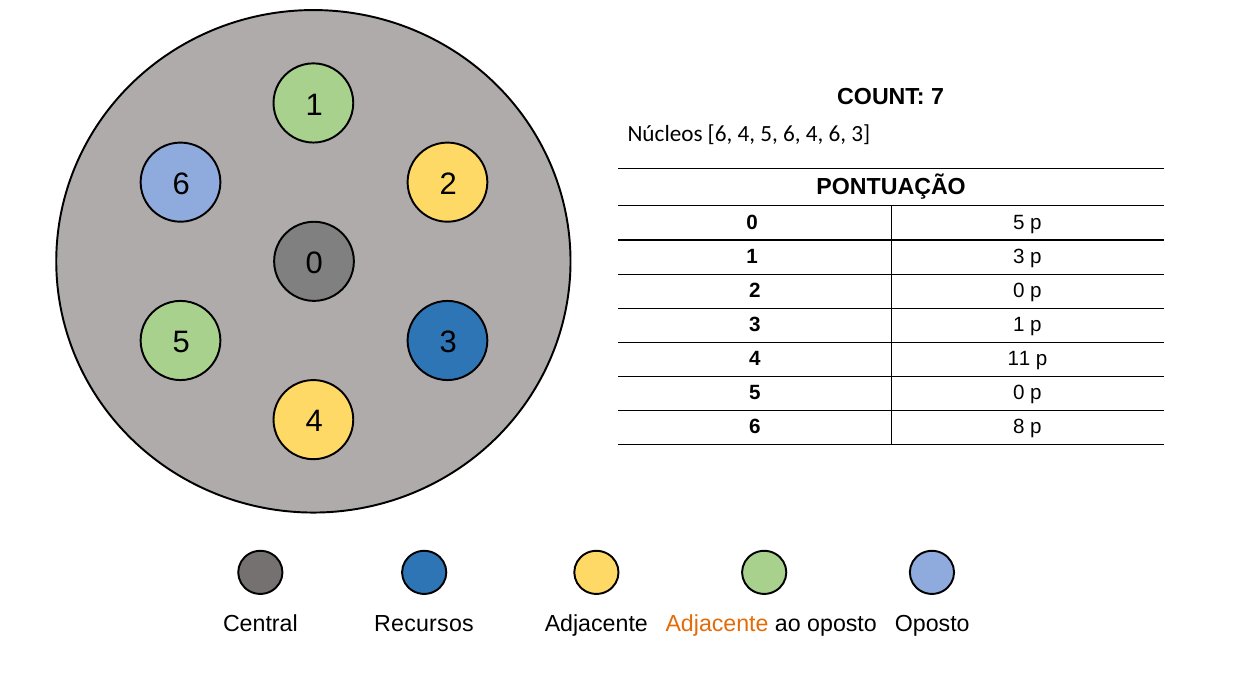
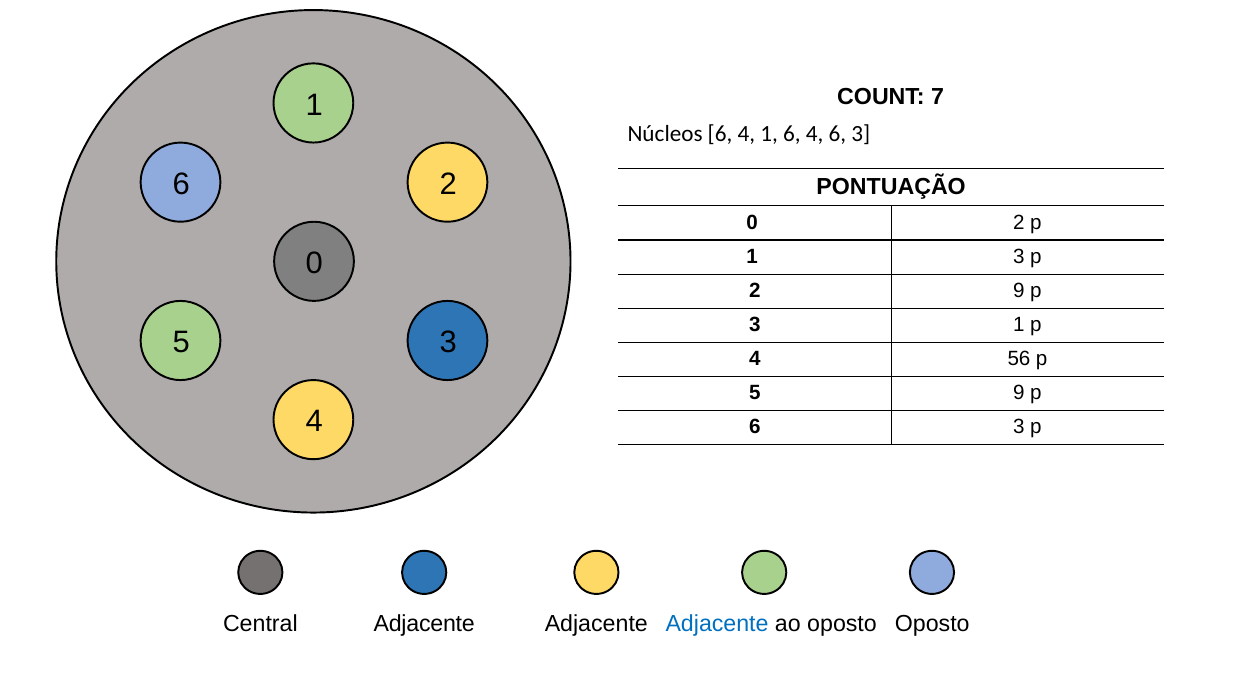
6 4 5: 5 -> 1 (769, 134)
0 5: 5 -> 2 (1019, 222)
2 0: 0 -> 9 (1019, 290)
11: 11 -> 56 (1019, 358)
5 0: 0 -> 9 (1019, 392)
8: 8 -> 3 (1019, 427)
Recursos: Recursos -> Adjacente (424, 624)
Adjacente colour: orange -> blue (717, 624)
